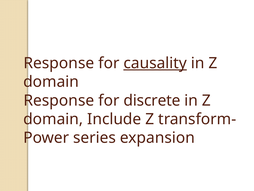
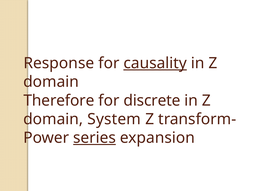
Response: Response -> Therefore (59, 100)
Include: Include -> System (114, 119)
series underline: none -> present (94, 137)
